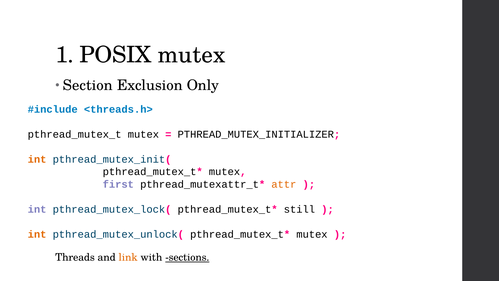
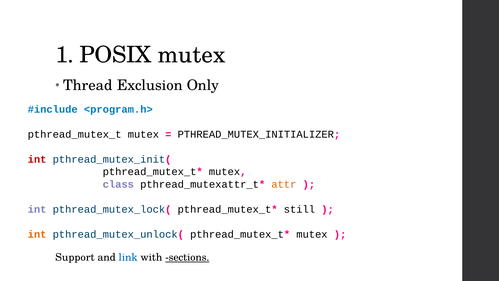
Section: Section -> Thread (88, 85)
<threads.h>: <threads.h> -> <program.h> (118, 109)
int colour: orange -> red (37, 159)
first: first -> class (118, 184)
Threads: Threads -> Support (75, 257)
link colour: orange -> blue (128, 257)
